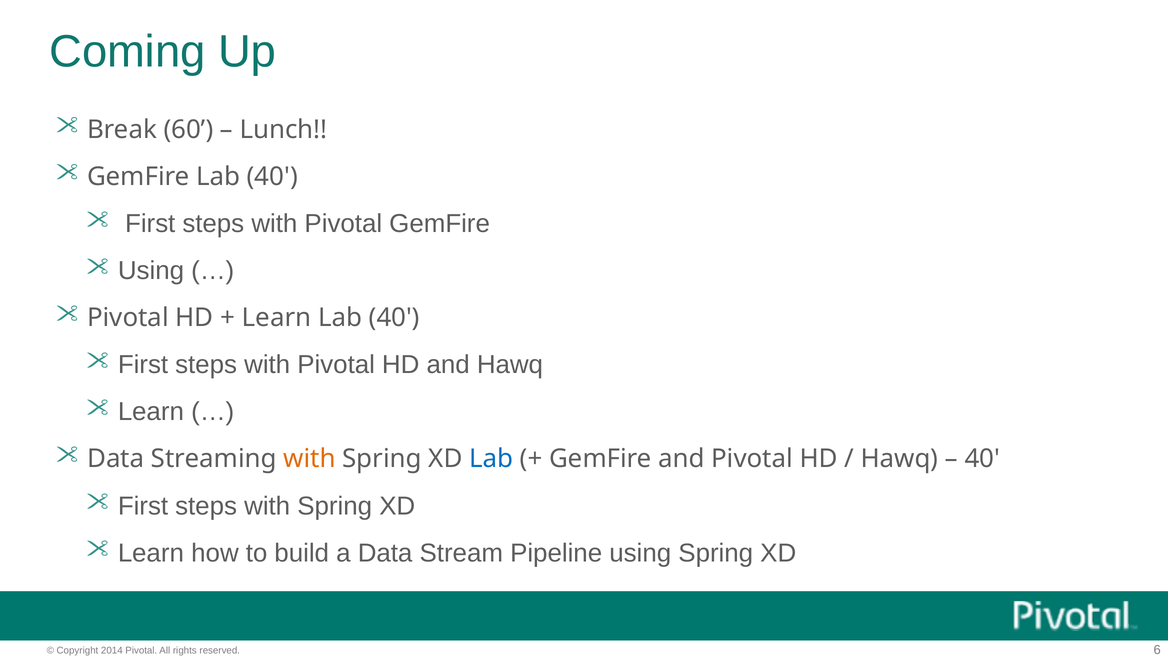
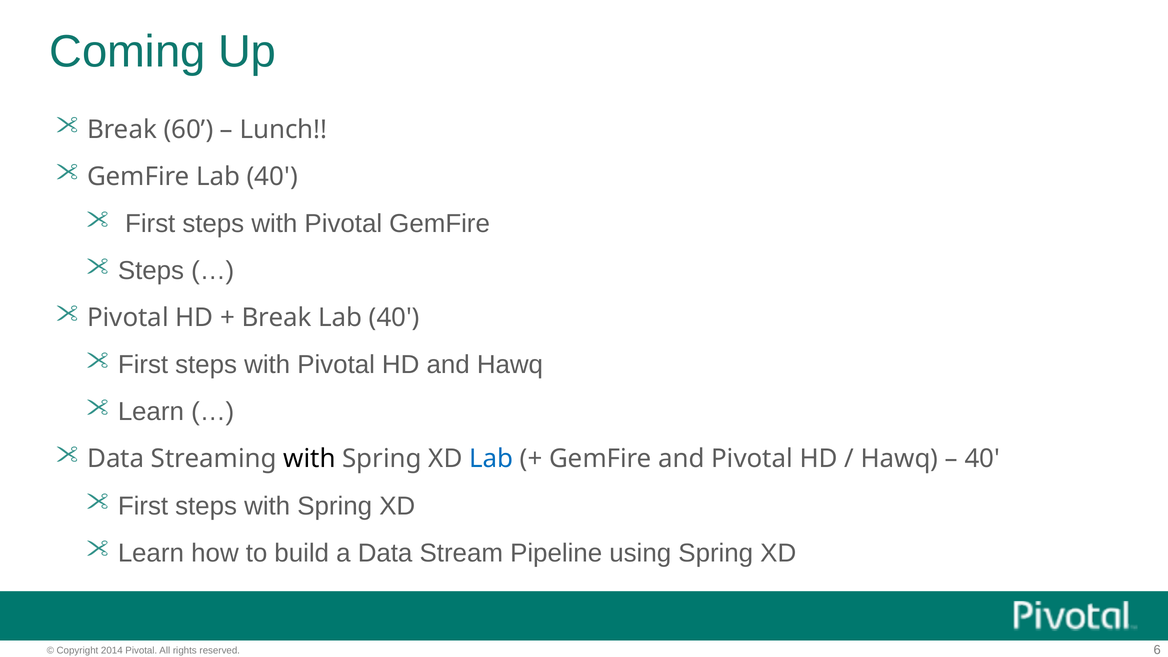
Using: Using -> Steps (151, 271)
Learn: Learn -> Break (277, 318)
with colour: orange -> black (309, 459)
